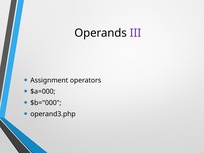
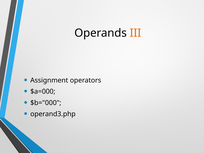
III colour: purple -> orange (135, 33)
